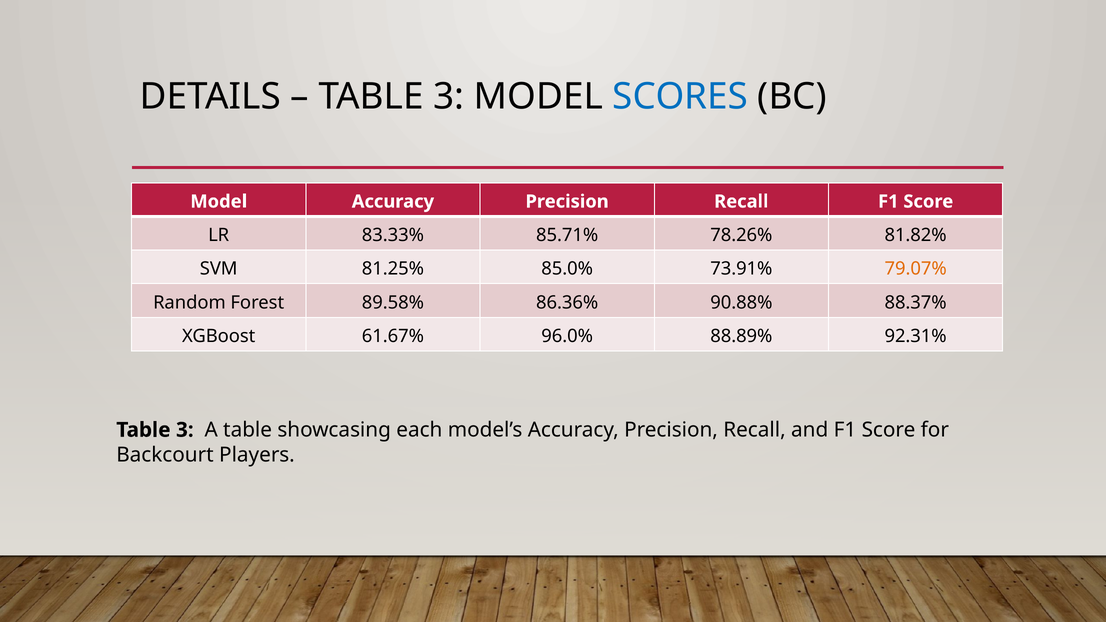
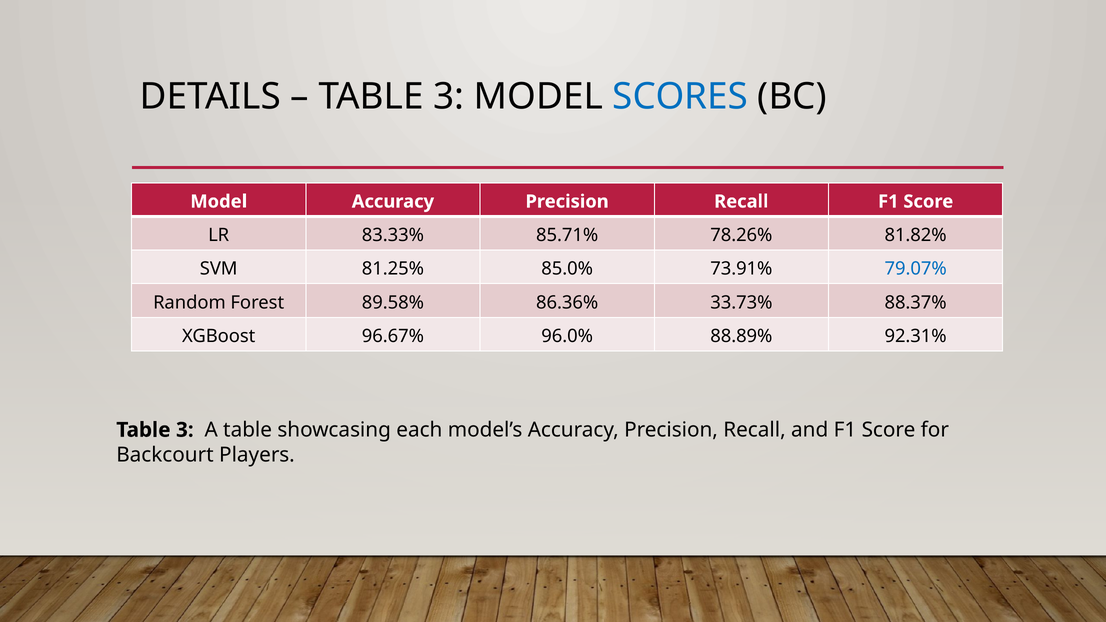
79.07% colour: orange -> blue (916, 269)
90.88%: 90.88% -> 33.73% (741, 302)
61.67%: 61.67% -> 96.67% (393, 336)
